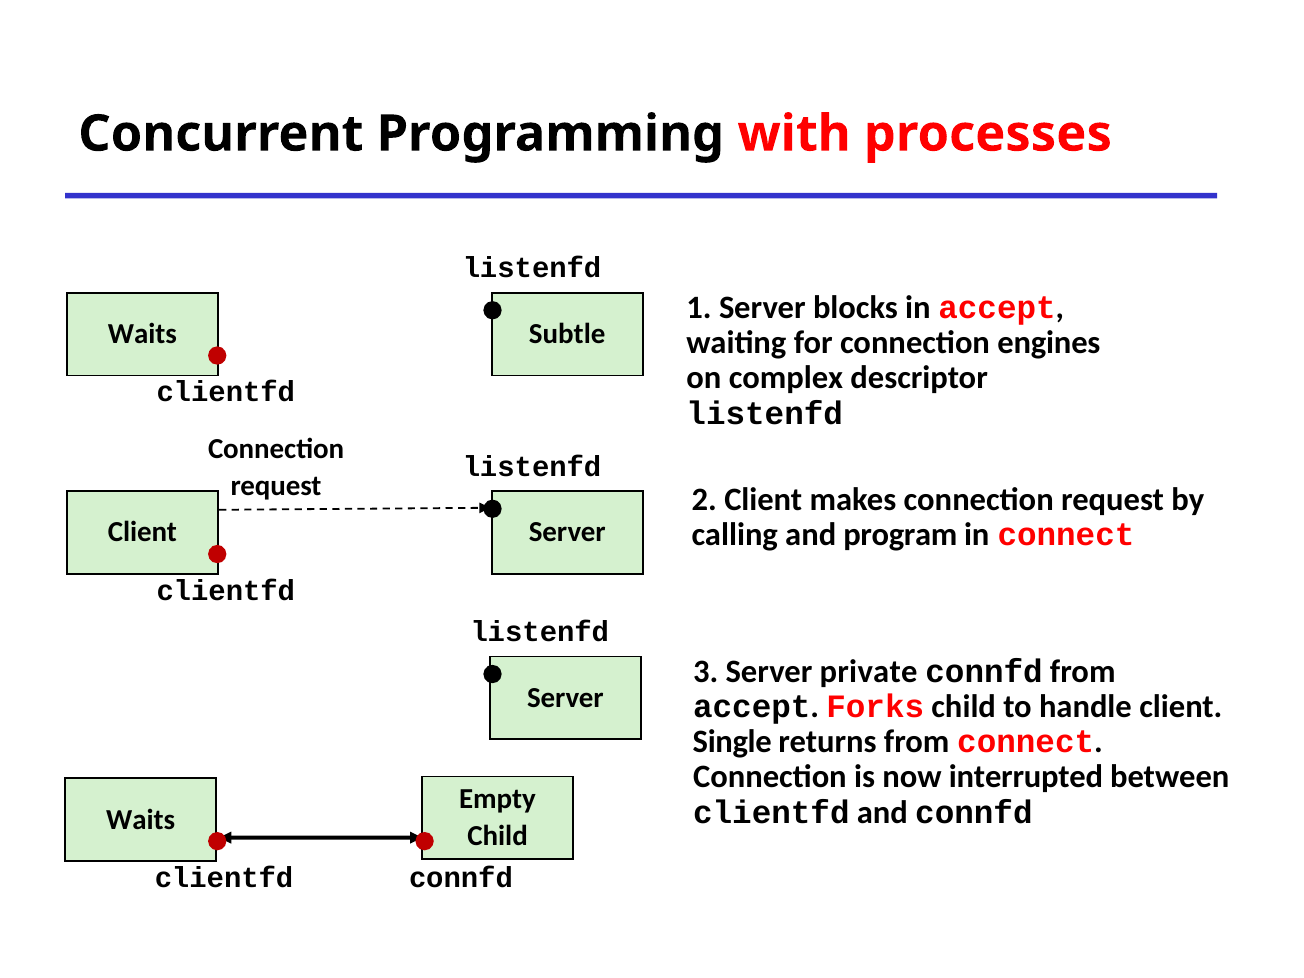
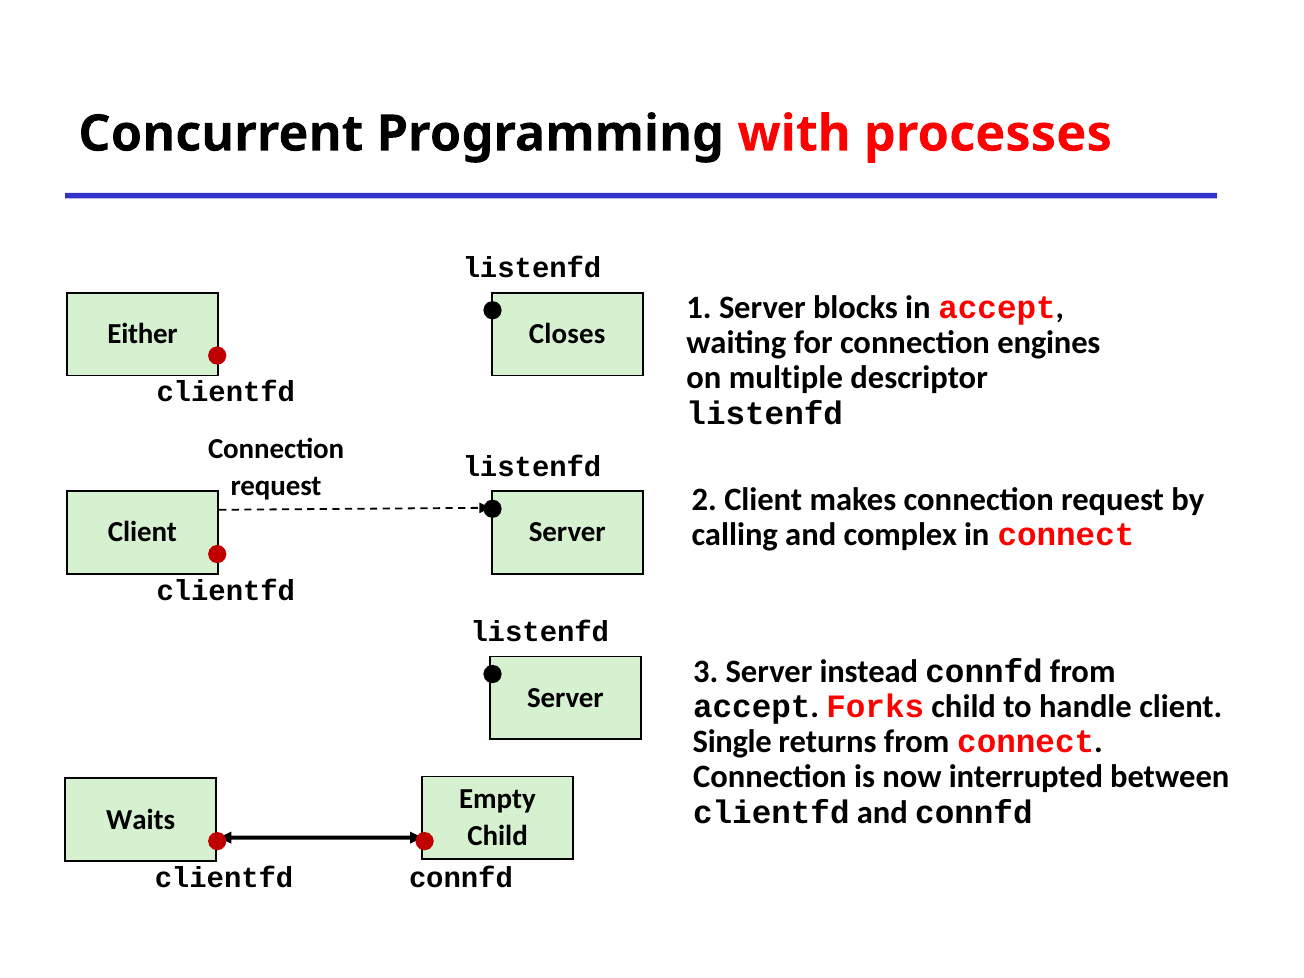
Waits: Waits -> Either (143, 334)
Subtle: Subtle -> Closes (567, 334)
complex: complex -> multiple (786, 378)
program: program -> complex (900, 535)
private: private -> instead (869, 672)
